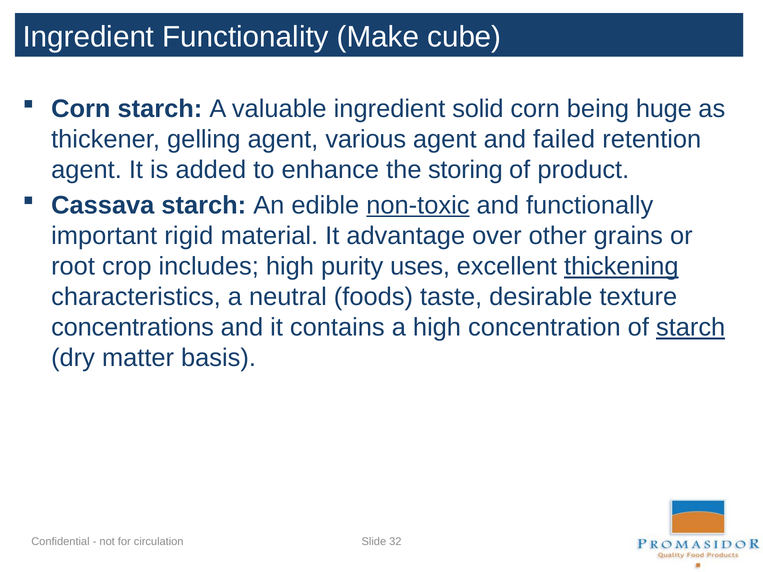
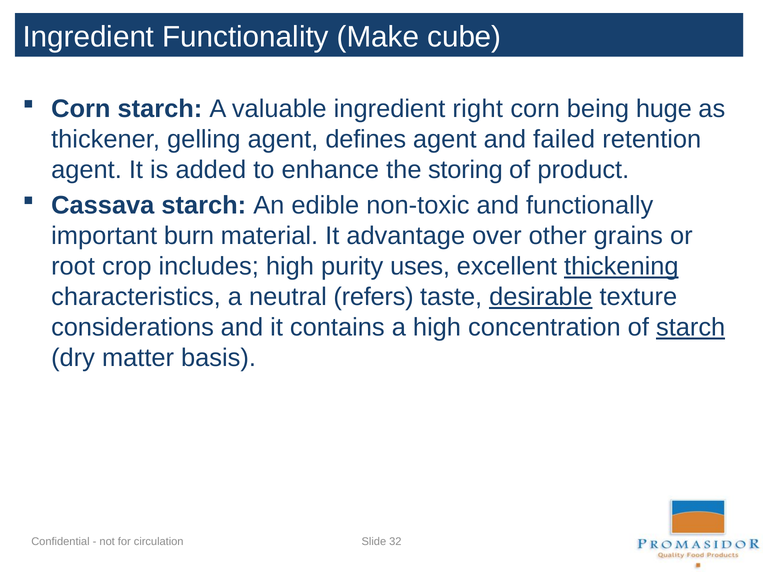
solid: solid -> right (478, 109)
various: various -> defines (366, 140)
non-toxic underline: present -> none (418, 206)
rigid: rigid -> burn (189, 236)
foods: foods -> refers (374, 297)
desirable underline: none -> present (541, 297)
concentrations: concentrations -> considerations (133, 328)
